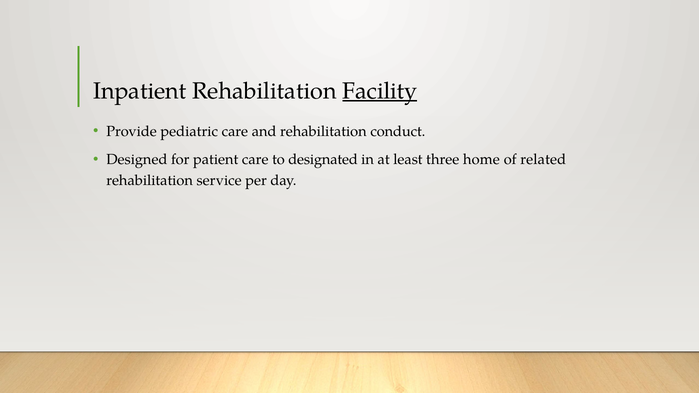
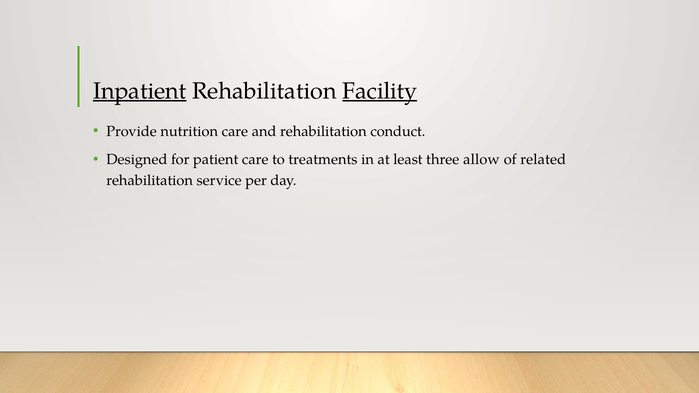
Inpatient underline: none -> present (140, 91)
pediatric: pediatric -> nutrition (189, 131)
designated: designated -> treatments (323, 160)
home: home -> allow (481, 160)
